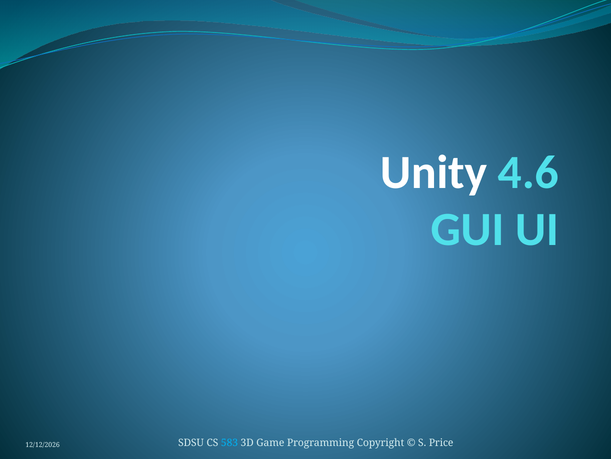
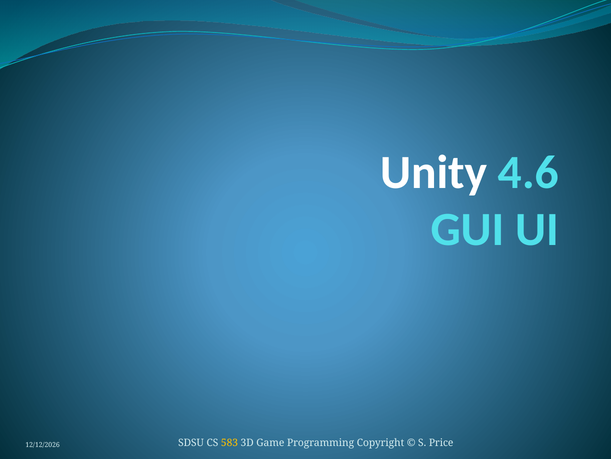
583 colour: light blue -> yellow (230, 442)
